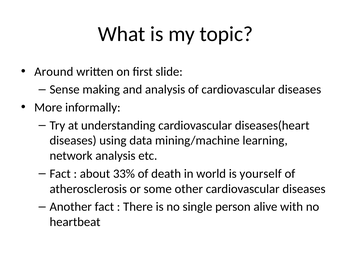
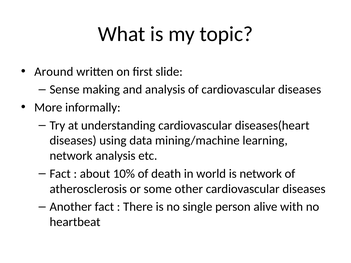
33%: 33% -> 10% (124, 174)
is yourself: yourself -> network (261, 174)
